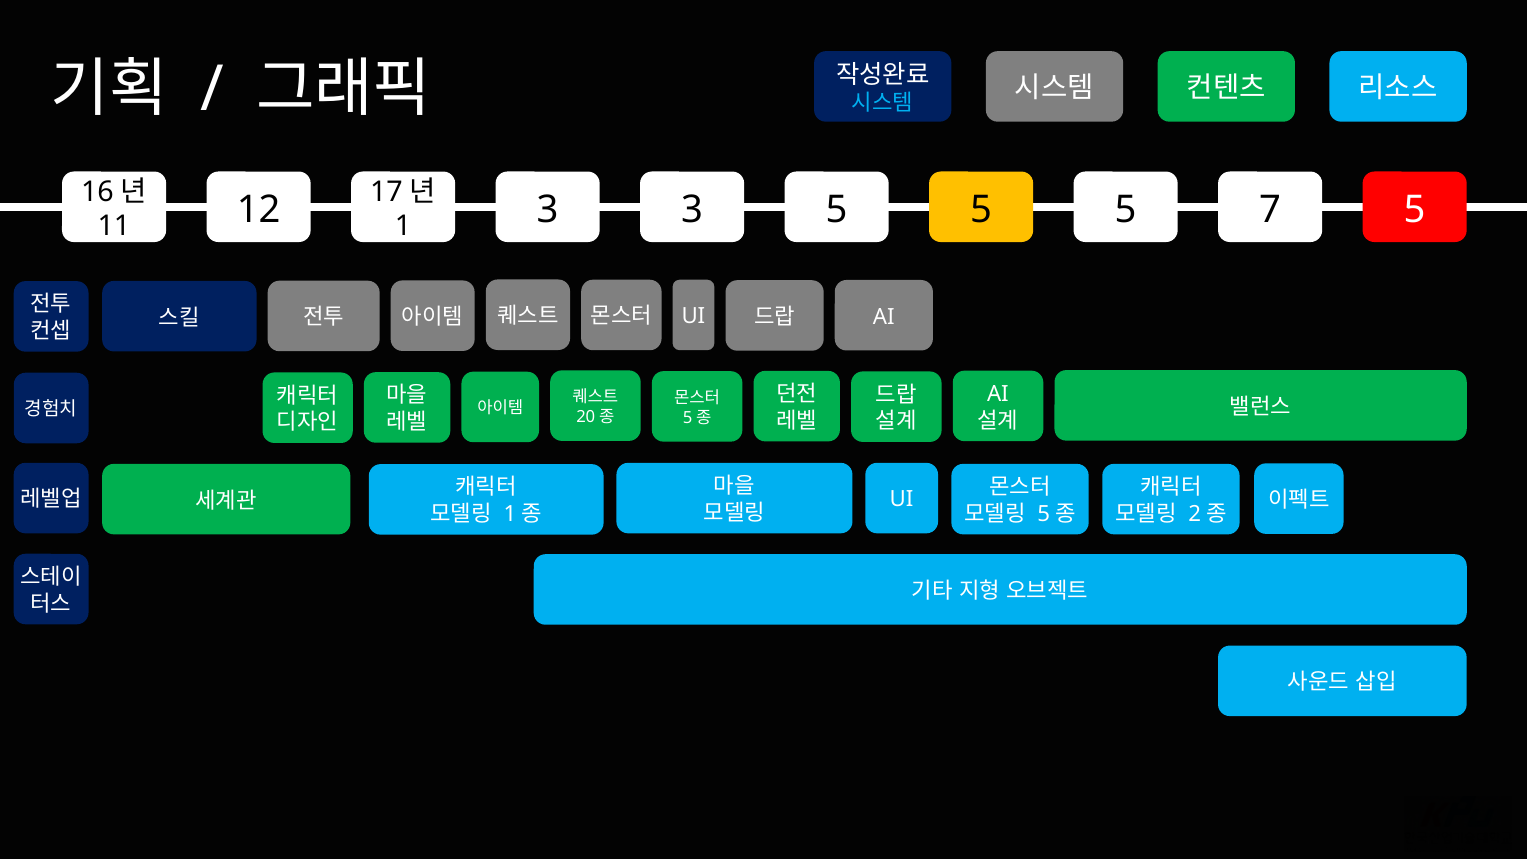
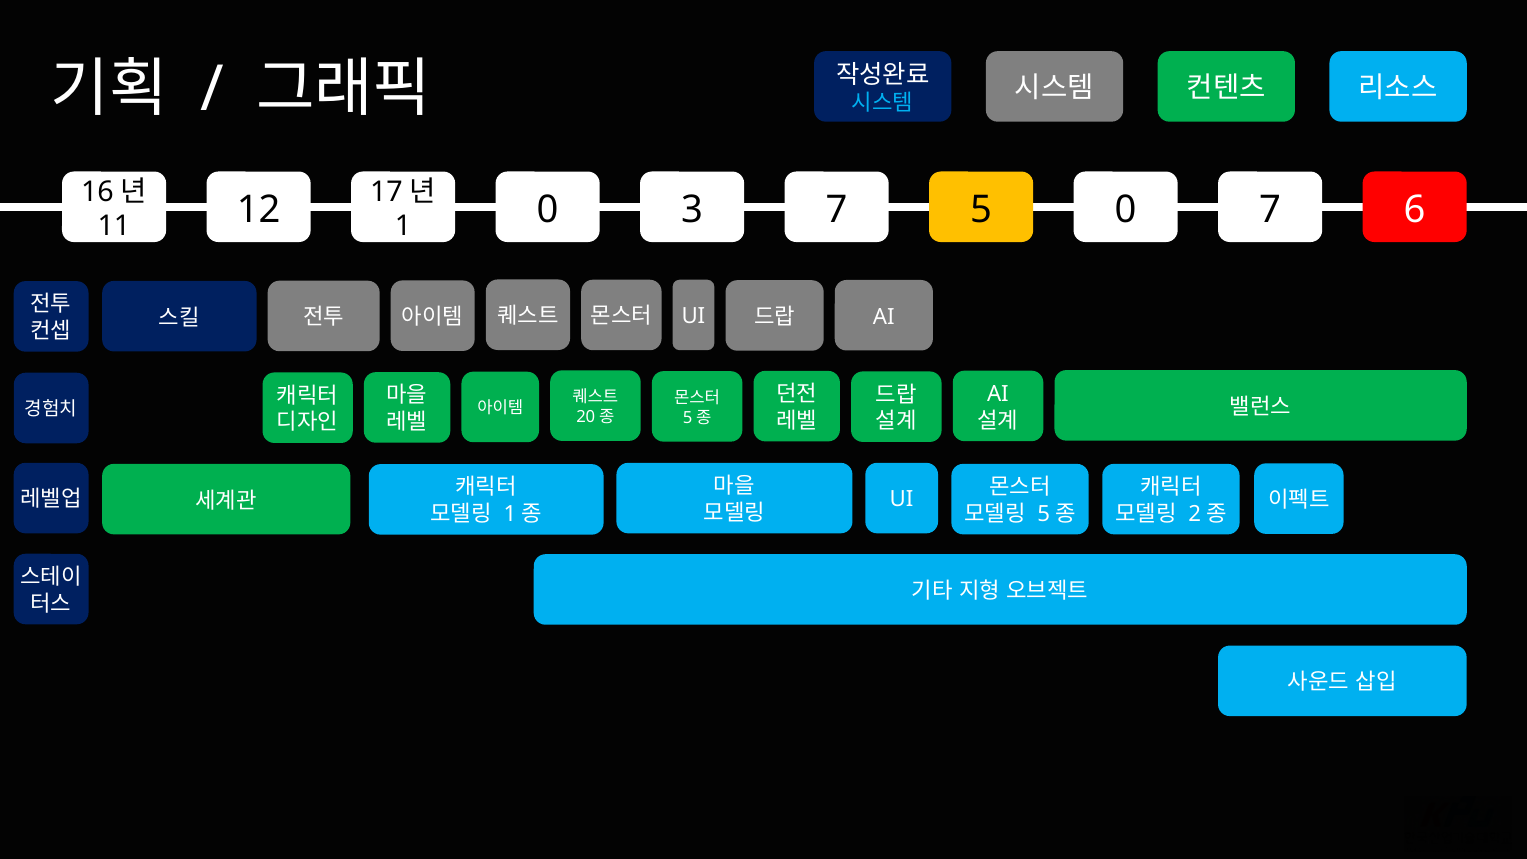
1 3: 3 -> 0 (548, 209)
3 5: 5 -> 7 (837, 209)
5: 5 -> 0 (1126, 209)
7 5: 5 -> 6 (1415, 209)
